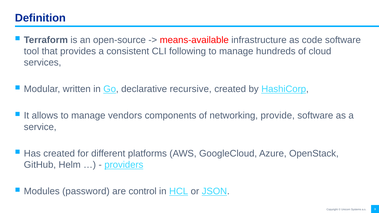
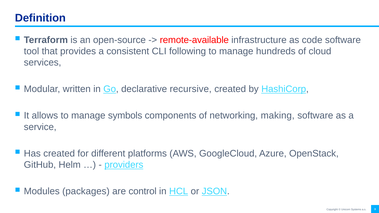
means-available: means-available -> remote-available (194, 40)
vendors: vendors -> symbols (125, 116)
provide: provide -> making (278, 116)
password: password -> packages (86, 192)
